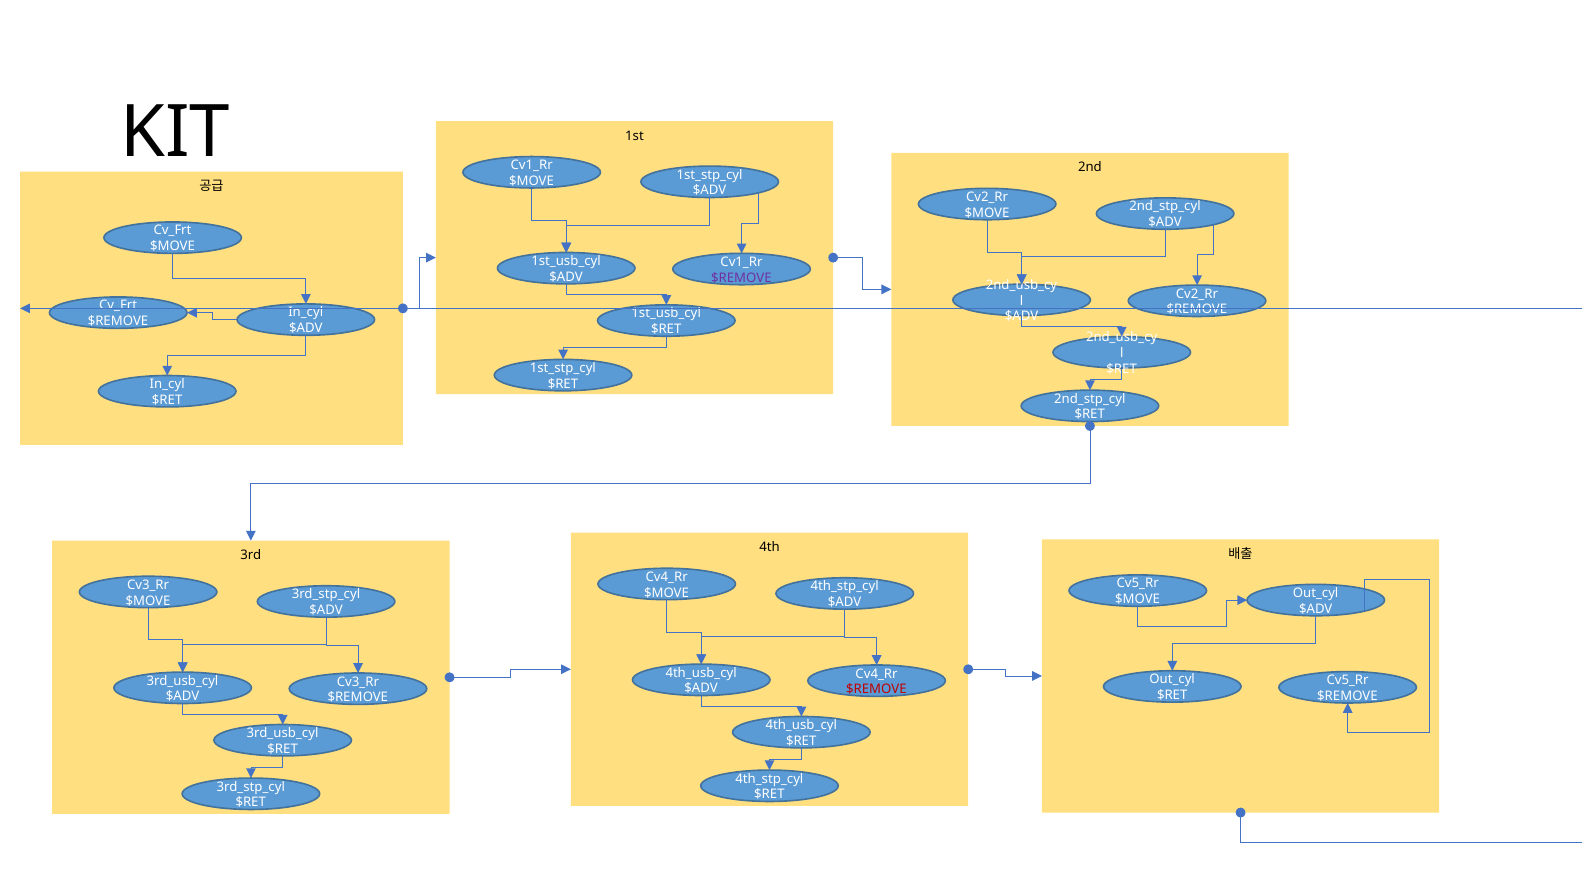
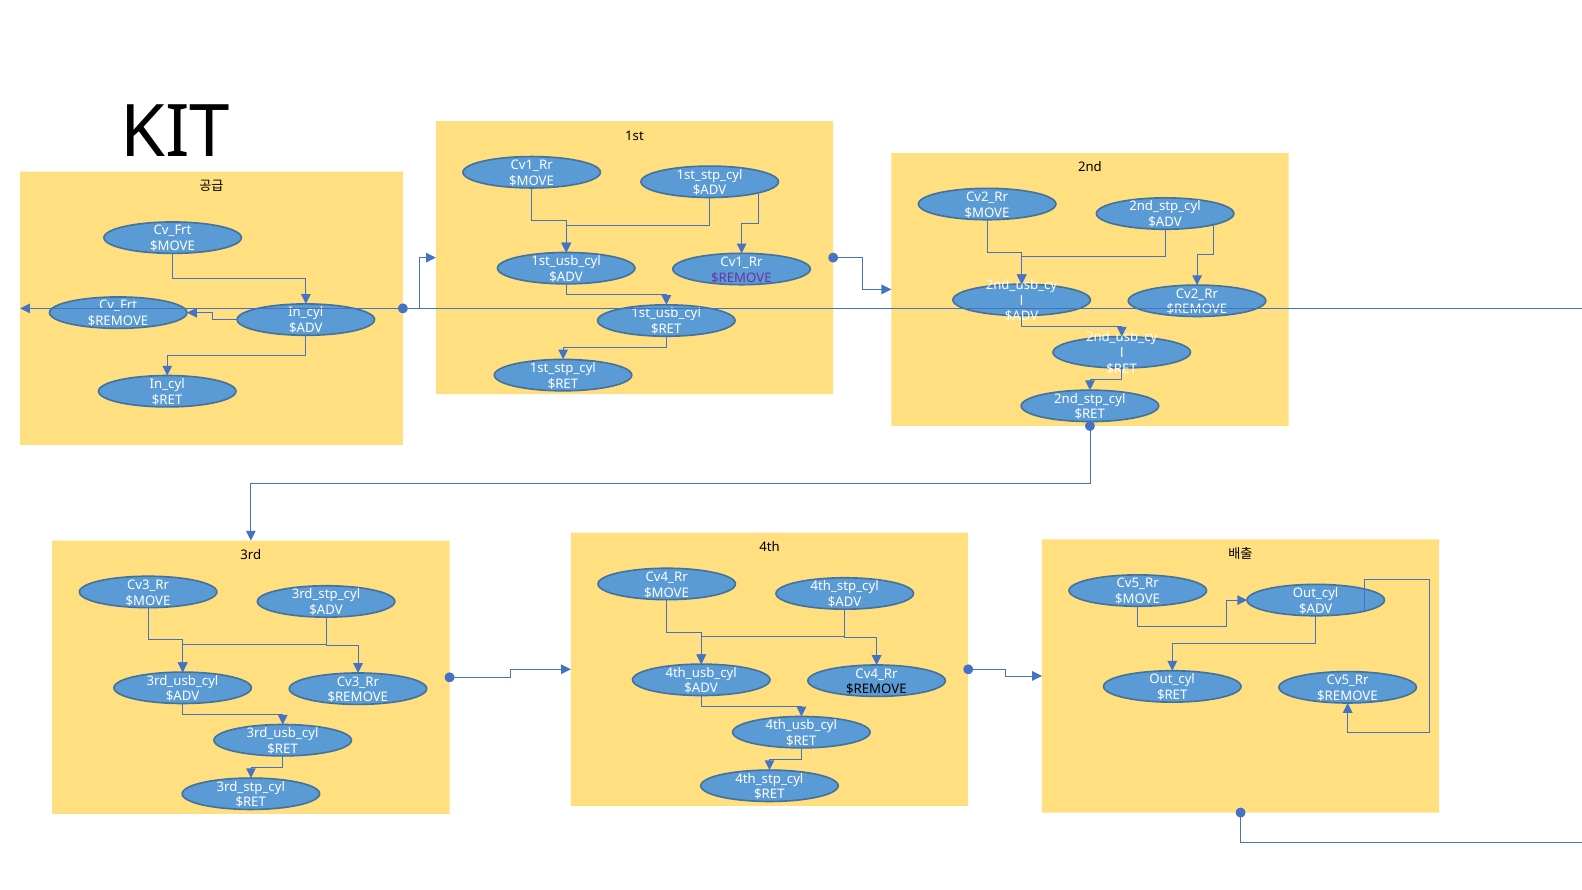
$REMOVE colour: red -> black (876, 689)
